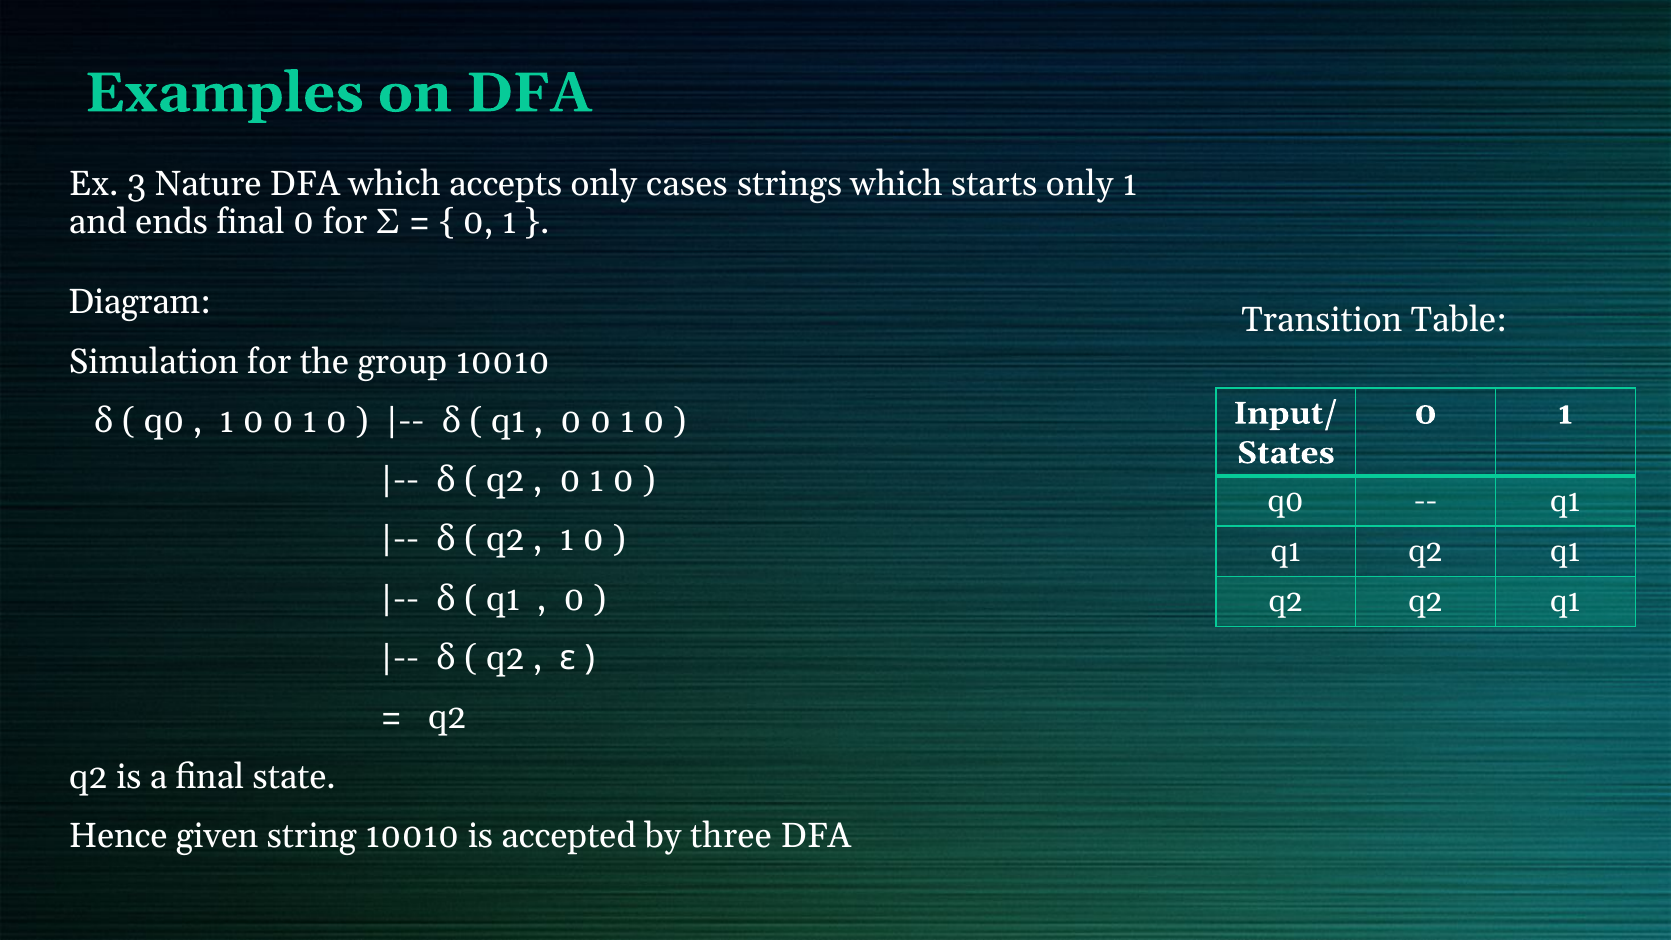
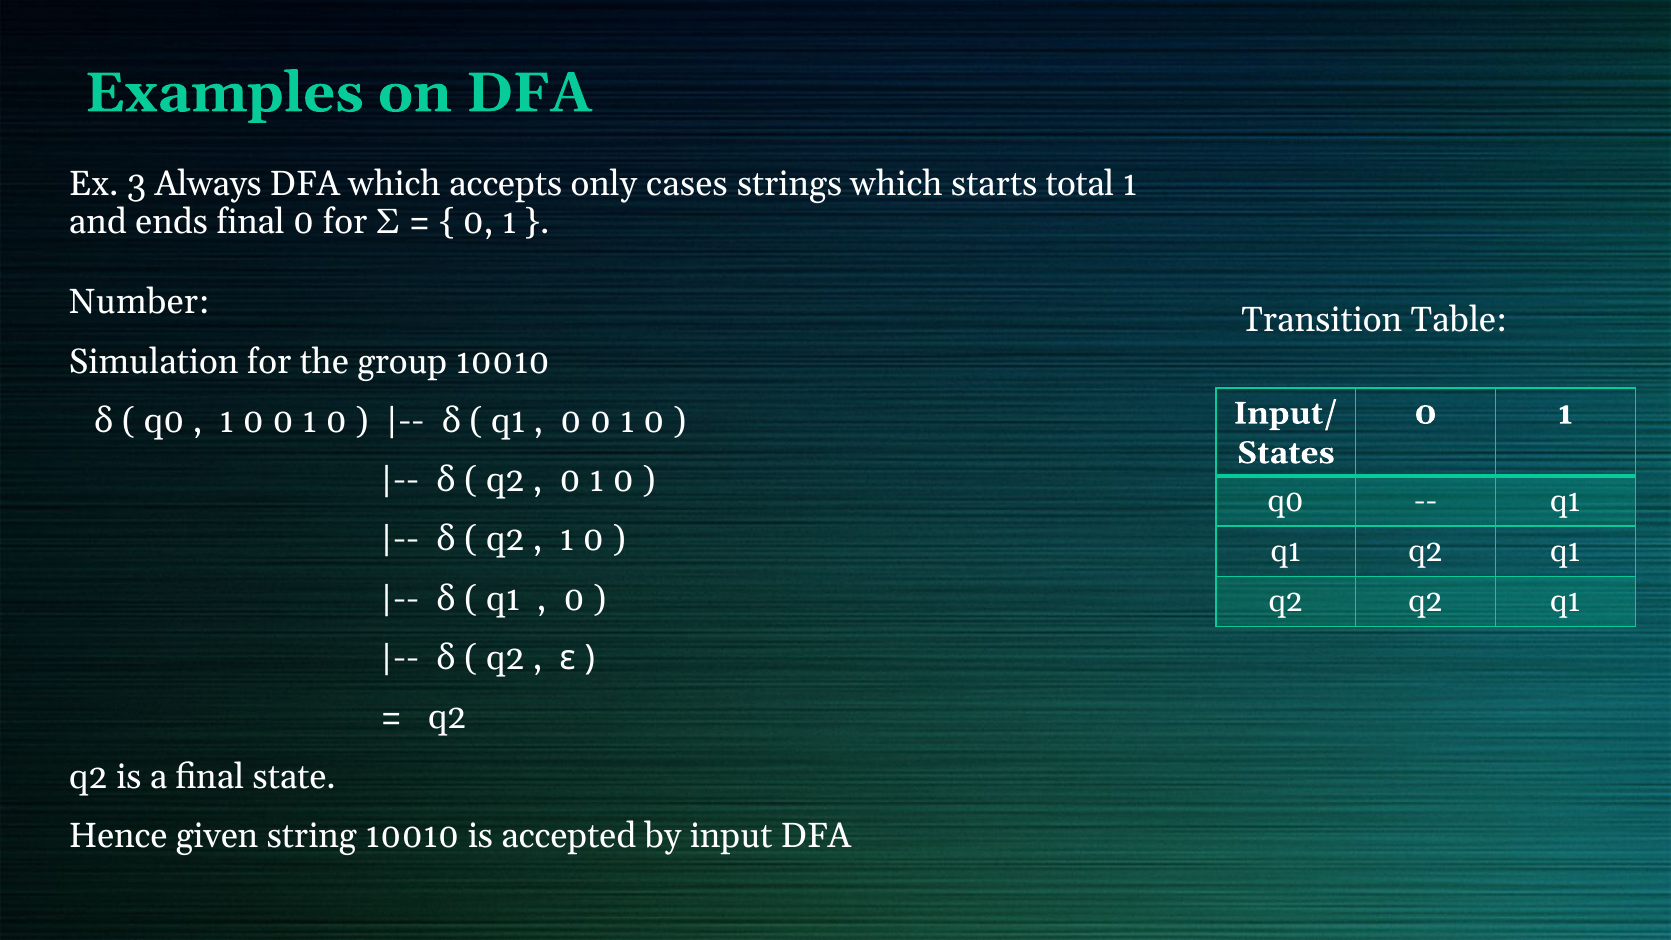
Nature: Nature -> Always (208, 184)
starts only: only -> total (1080, 184)
Diagram: Diagram -> Number (139, 302)
three: three -> input (731, 836)
